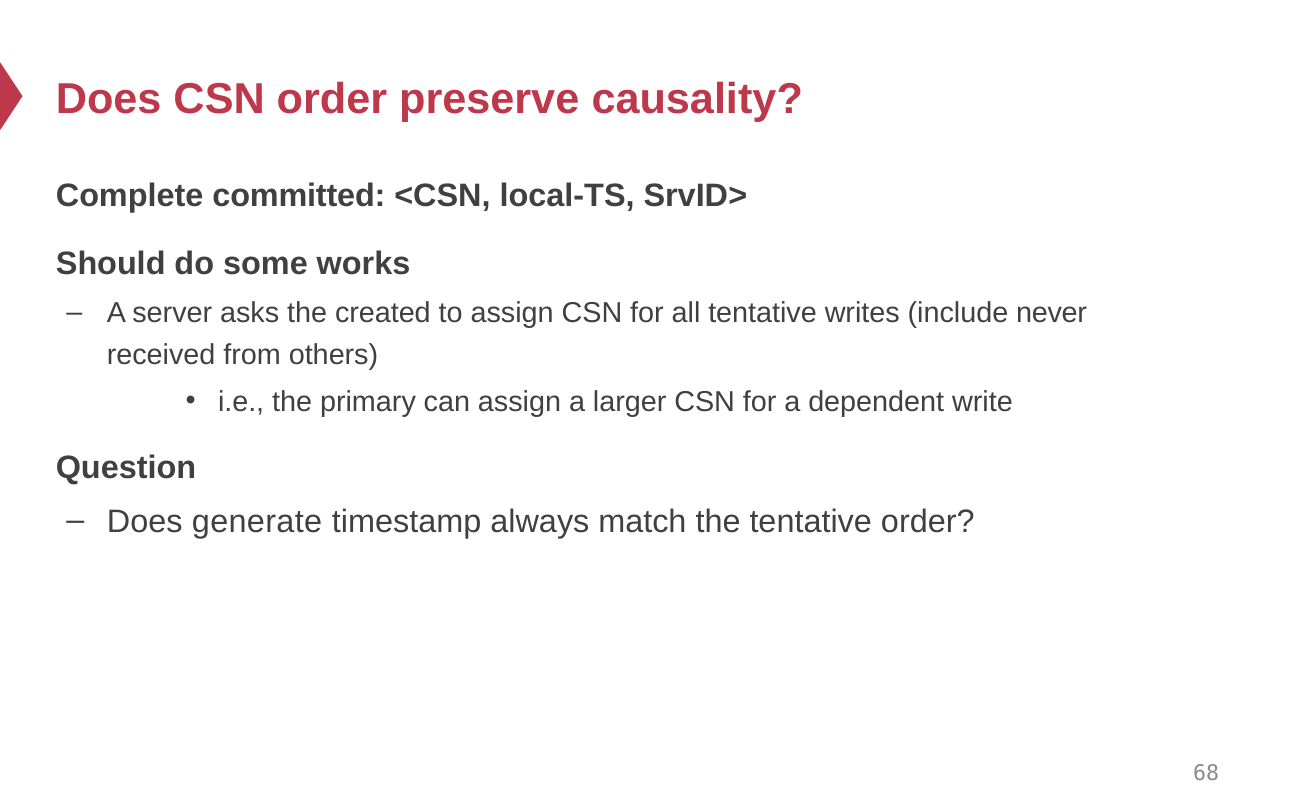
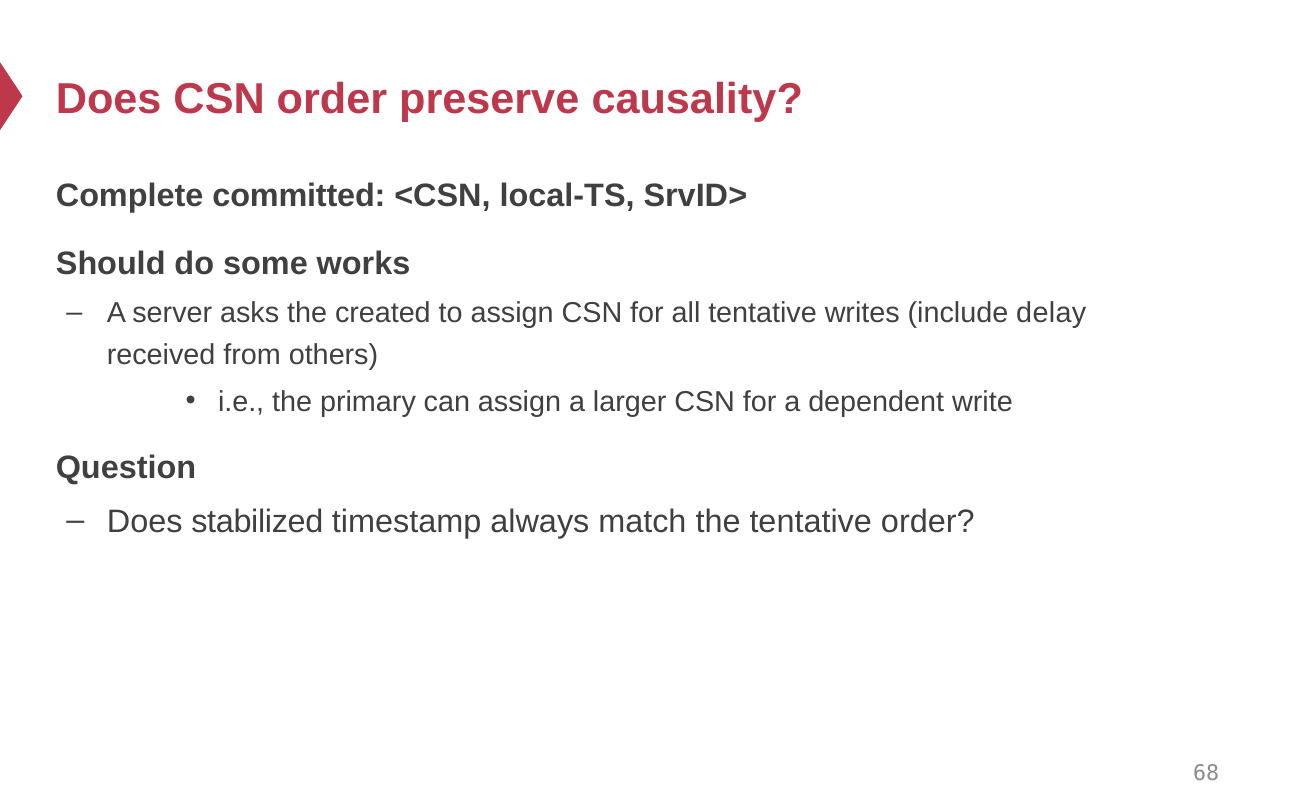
never: never -> delay (1051, 314)
generate: generate -> stabilized (257, 522)
